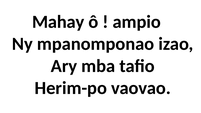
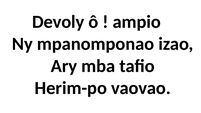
Mahay: Mahay -> Devoly (58, 22)
